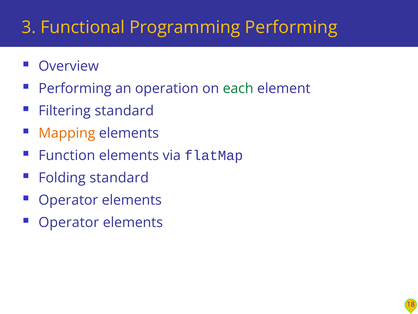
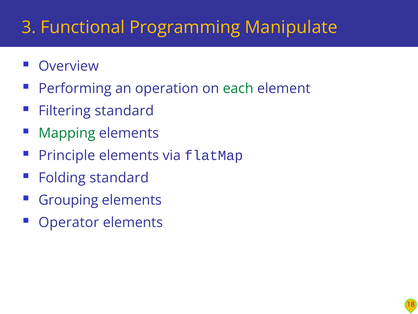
Programming Performing: Performing -> Manipulate (291, 27)
Mapping colour: orange -> green (67, 133)
Function: Function -> Principle (67, 155)
Operator: Operator -> Grouping (68, 200)
